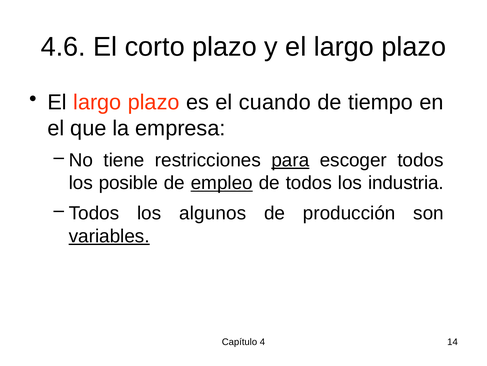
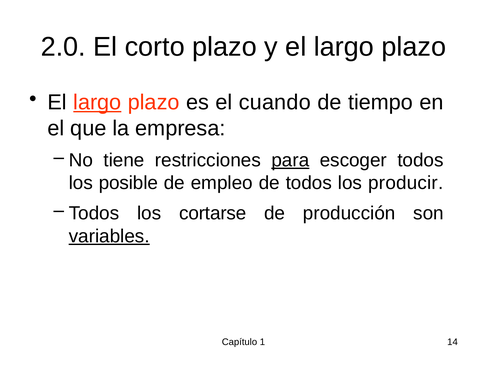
4.6: 4.6 -> 2.0 (63, 47)
largo underline: none -> present (97, 102)
empleo underline: present -> none (222, 183)
industria: industria -> producir (406, 183)
algunos: algunos -> cortarse (213, 213)
4: 4 -> 1 (262, 341)
